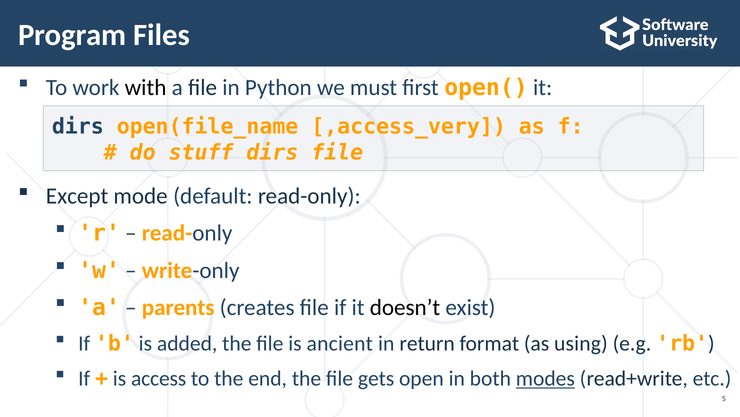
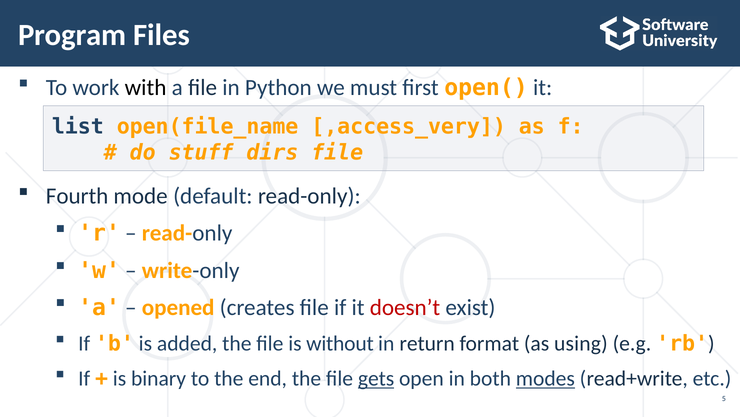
dirs: dirs -> list (78, 127)
Except: Except -> Fourth (77, 196)
parents: parents -> opened (178, 307)
doesn’t colour: black -> red (405, 307)
ancient: ancient -> without (340, 343)
access: access -> binary (159, 378)
gets underline: none -> present (376, 378)
